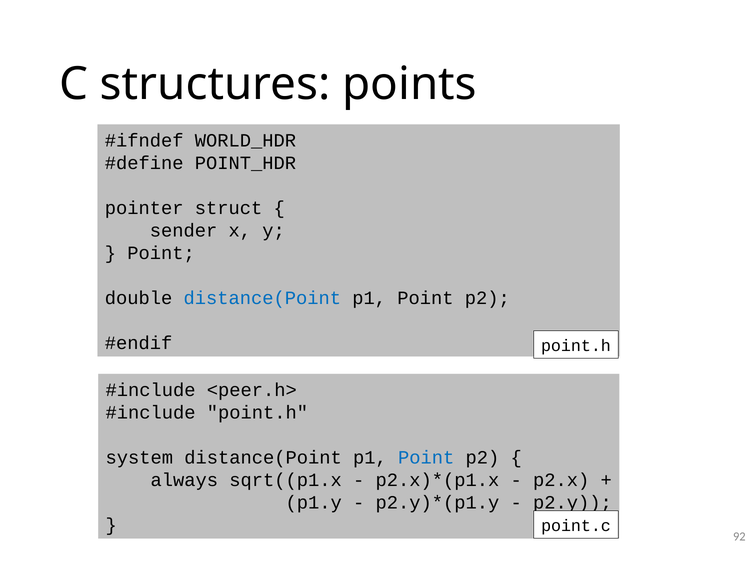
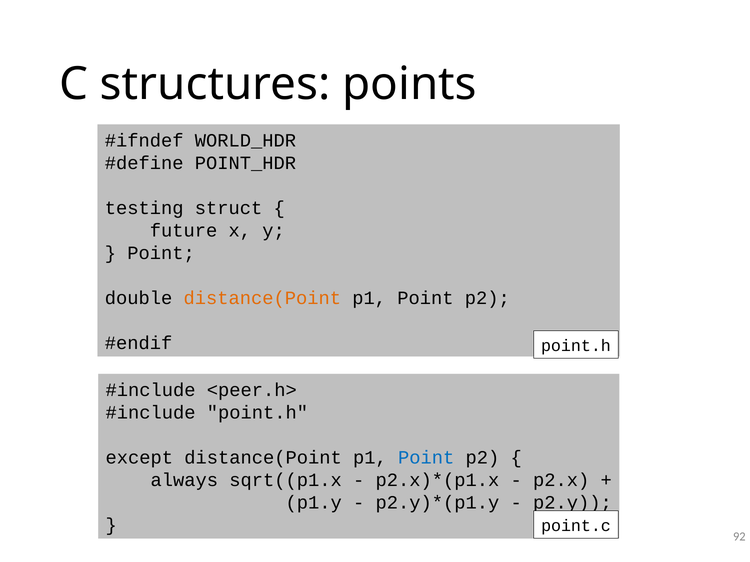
pointer: pointer -> testing (144, 208)
sender: sender -> future (184, 231)
distance(Point colour: blue -> orange (262, 298)
system: system -> except (139, 458)
